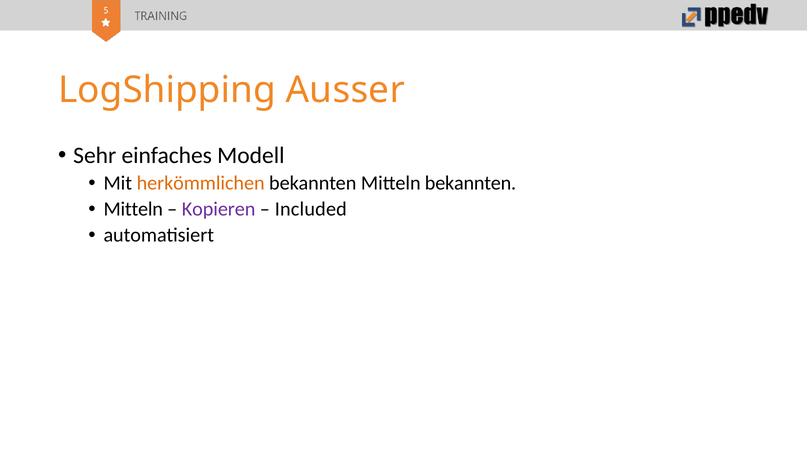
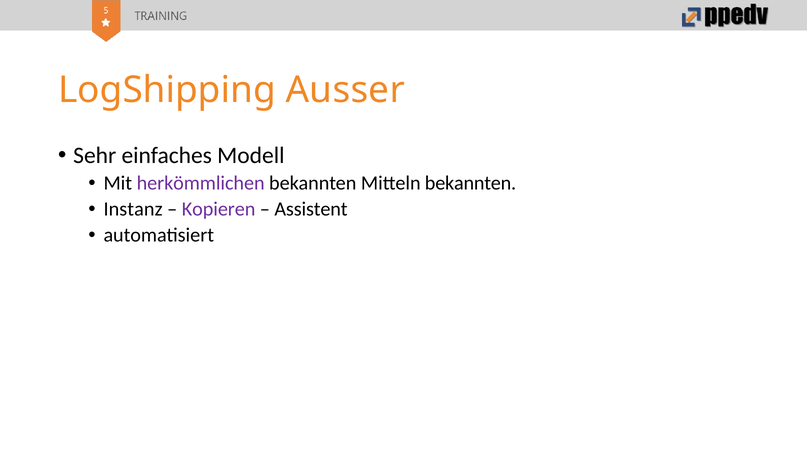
herkömmlichen colour: orange -> purple (201, 183)
Mitteln: Mitteln -> Instanz (133, 209)
Included: Included -> Assistent (311, 209)
